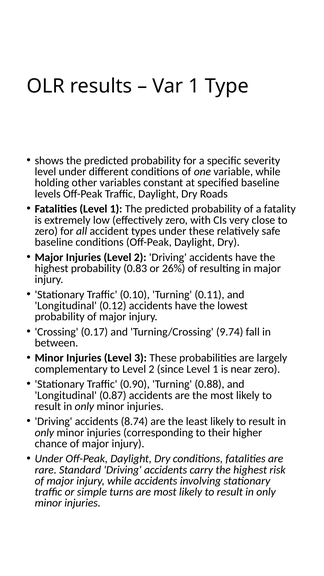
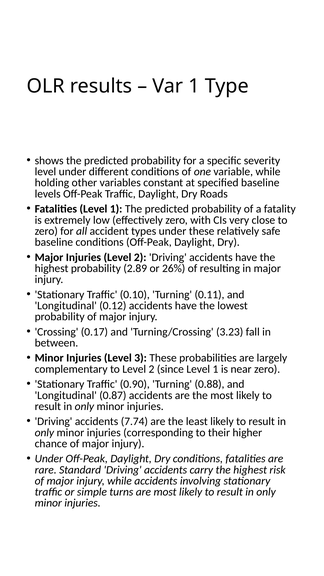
0.83: 0.83 -> 2.89 (135, 268)
9.74: 9.74 -> 3.23 (230, 332)
8.74: 8.74 -> 7.74 (134, 421)
